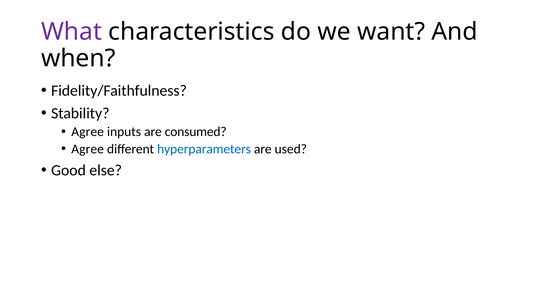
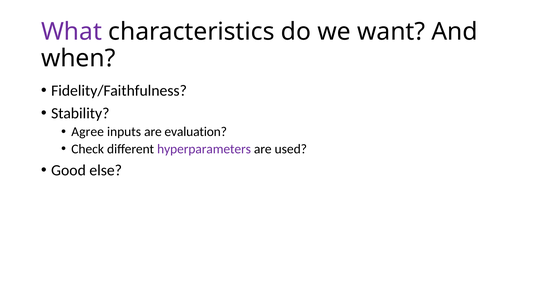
consumed: consumed -> evaluation (196, 132)
Agree: Agree -> Check (88, 149)
hyperparameters colour: blue -> purple (204, 149)
